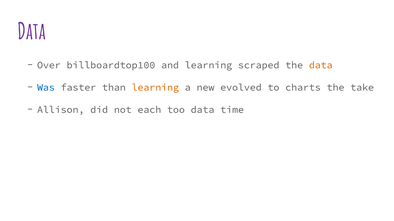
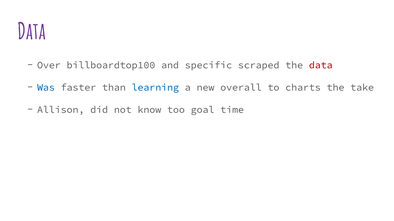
and learning: learning -> specific (208, 65)
data colour: orange -> red (321, 65)
learning colour: orange -> blue (155, 88)
evolved: evolved -> overall (241, 88)
each: each -> know (149, 110)
too data: data -> goal (203, 110)
